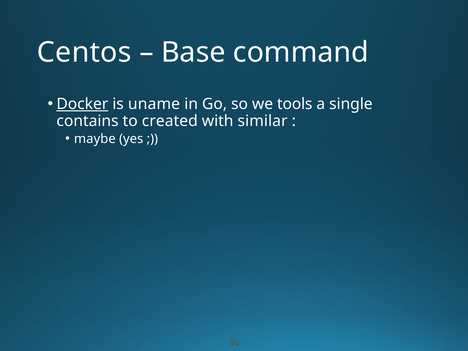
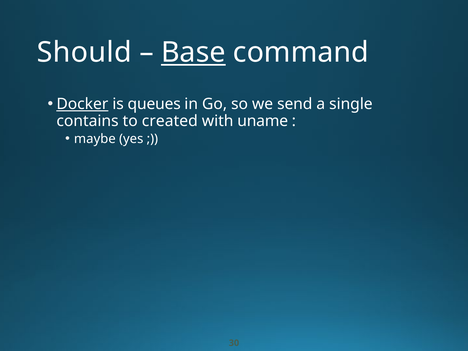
Centos: Centos -> Should (84, 52)
Base underline: none -> present (193, 52)
uname: uname -> queues (154, 104)
tools: tools -> send (295, 104)
similar: similar -> uname (263, 121)
